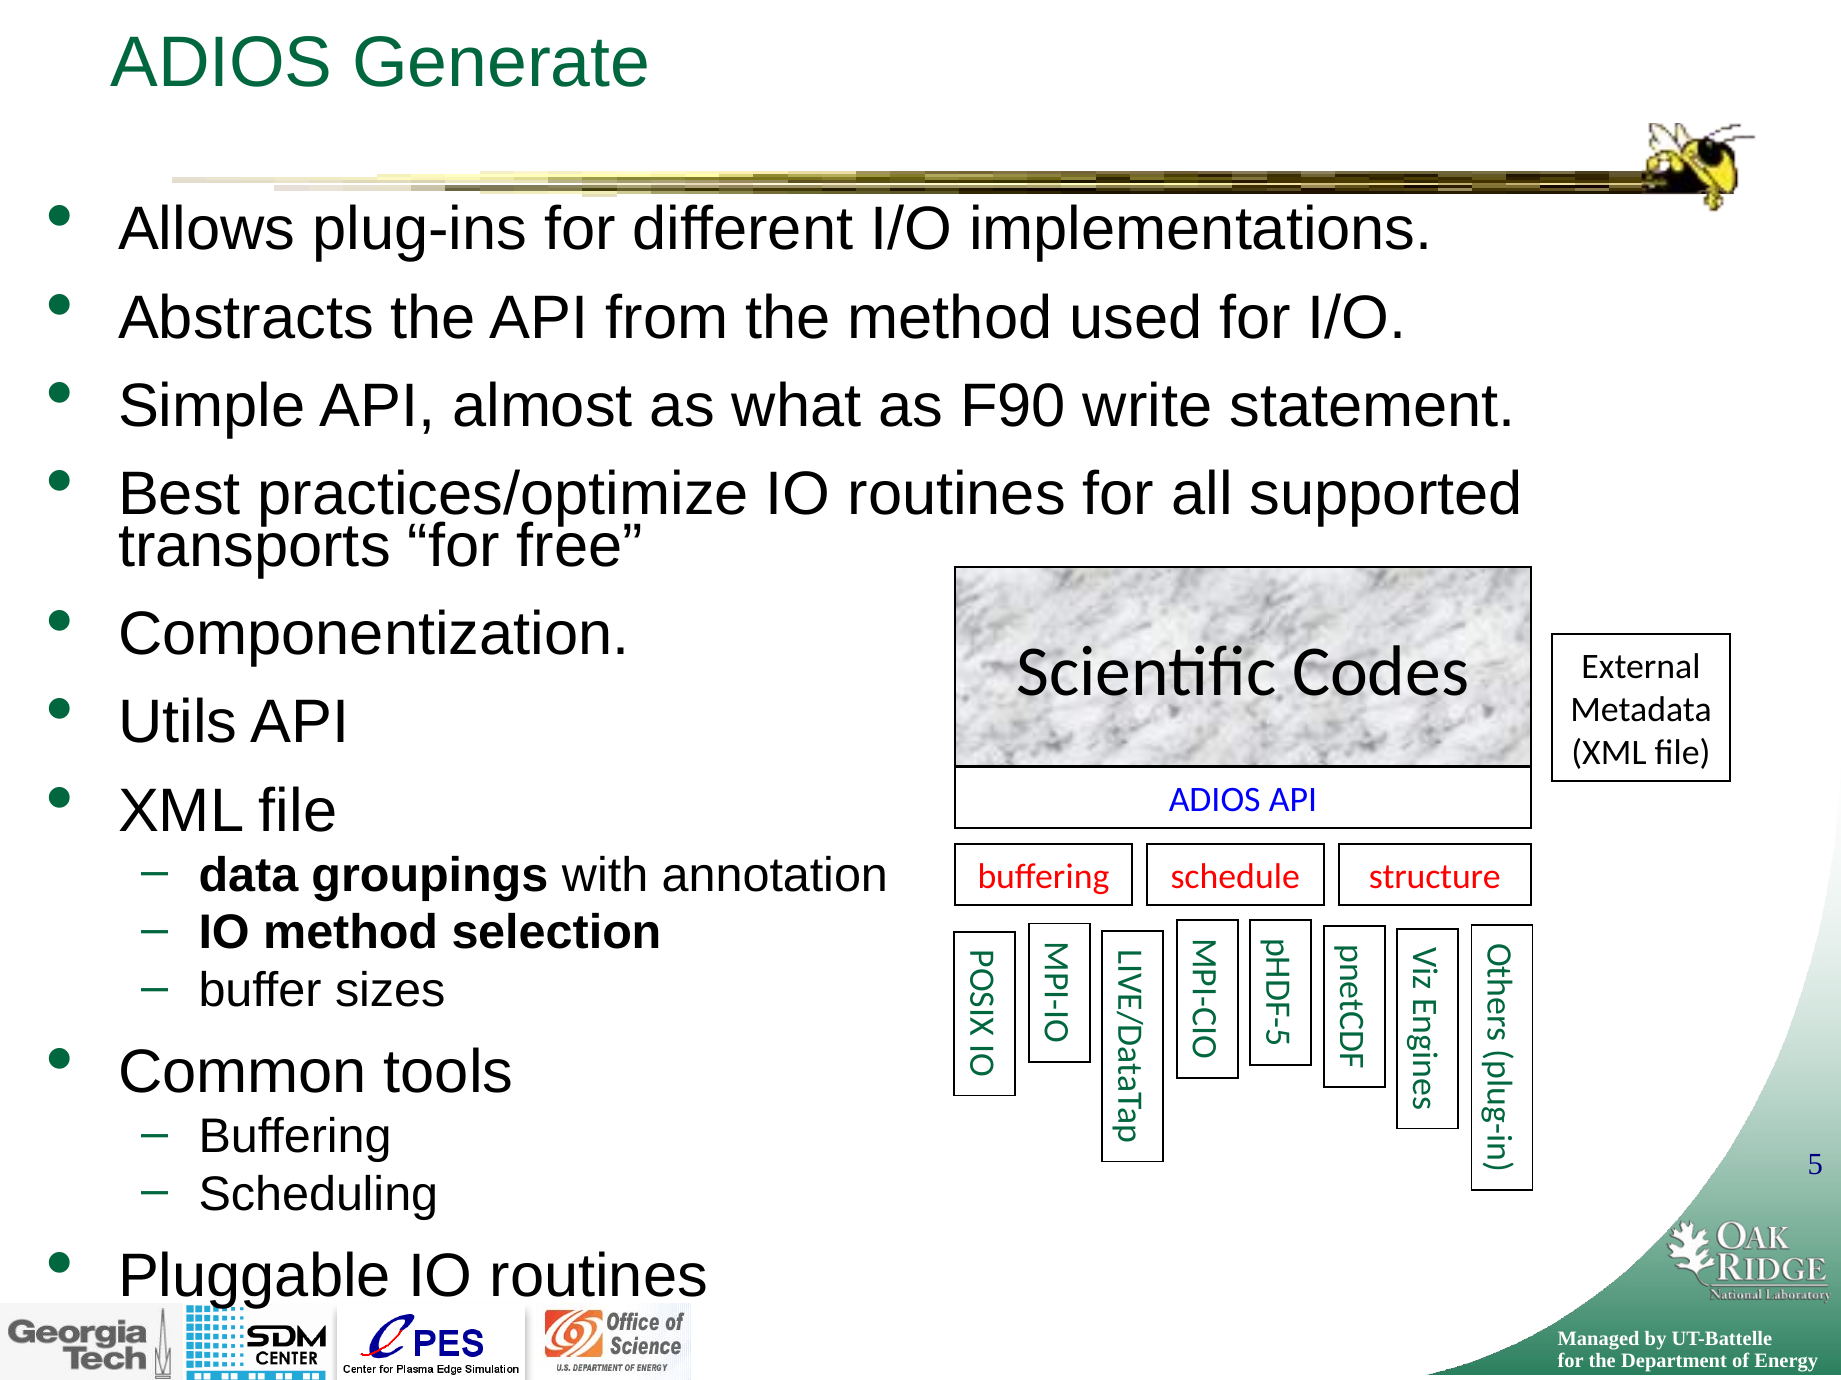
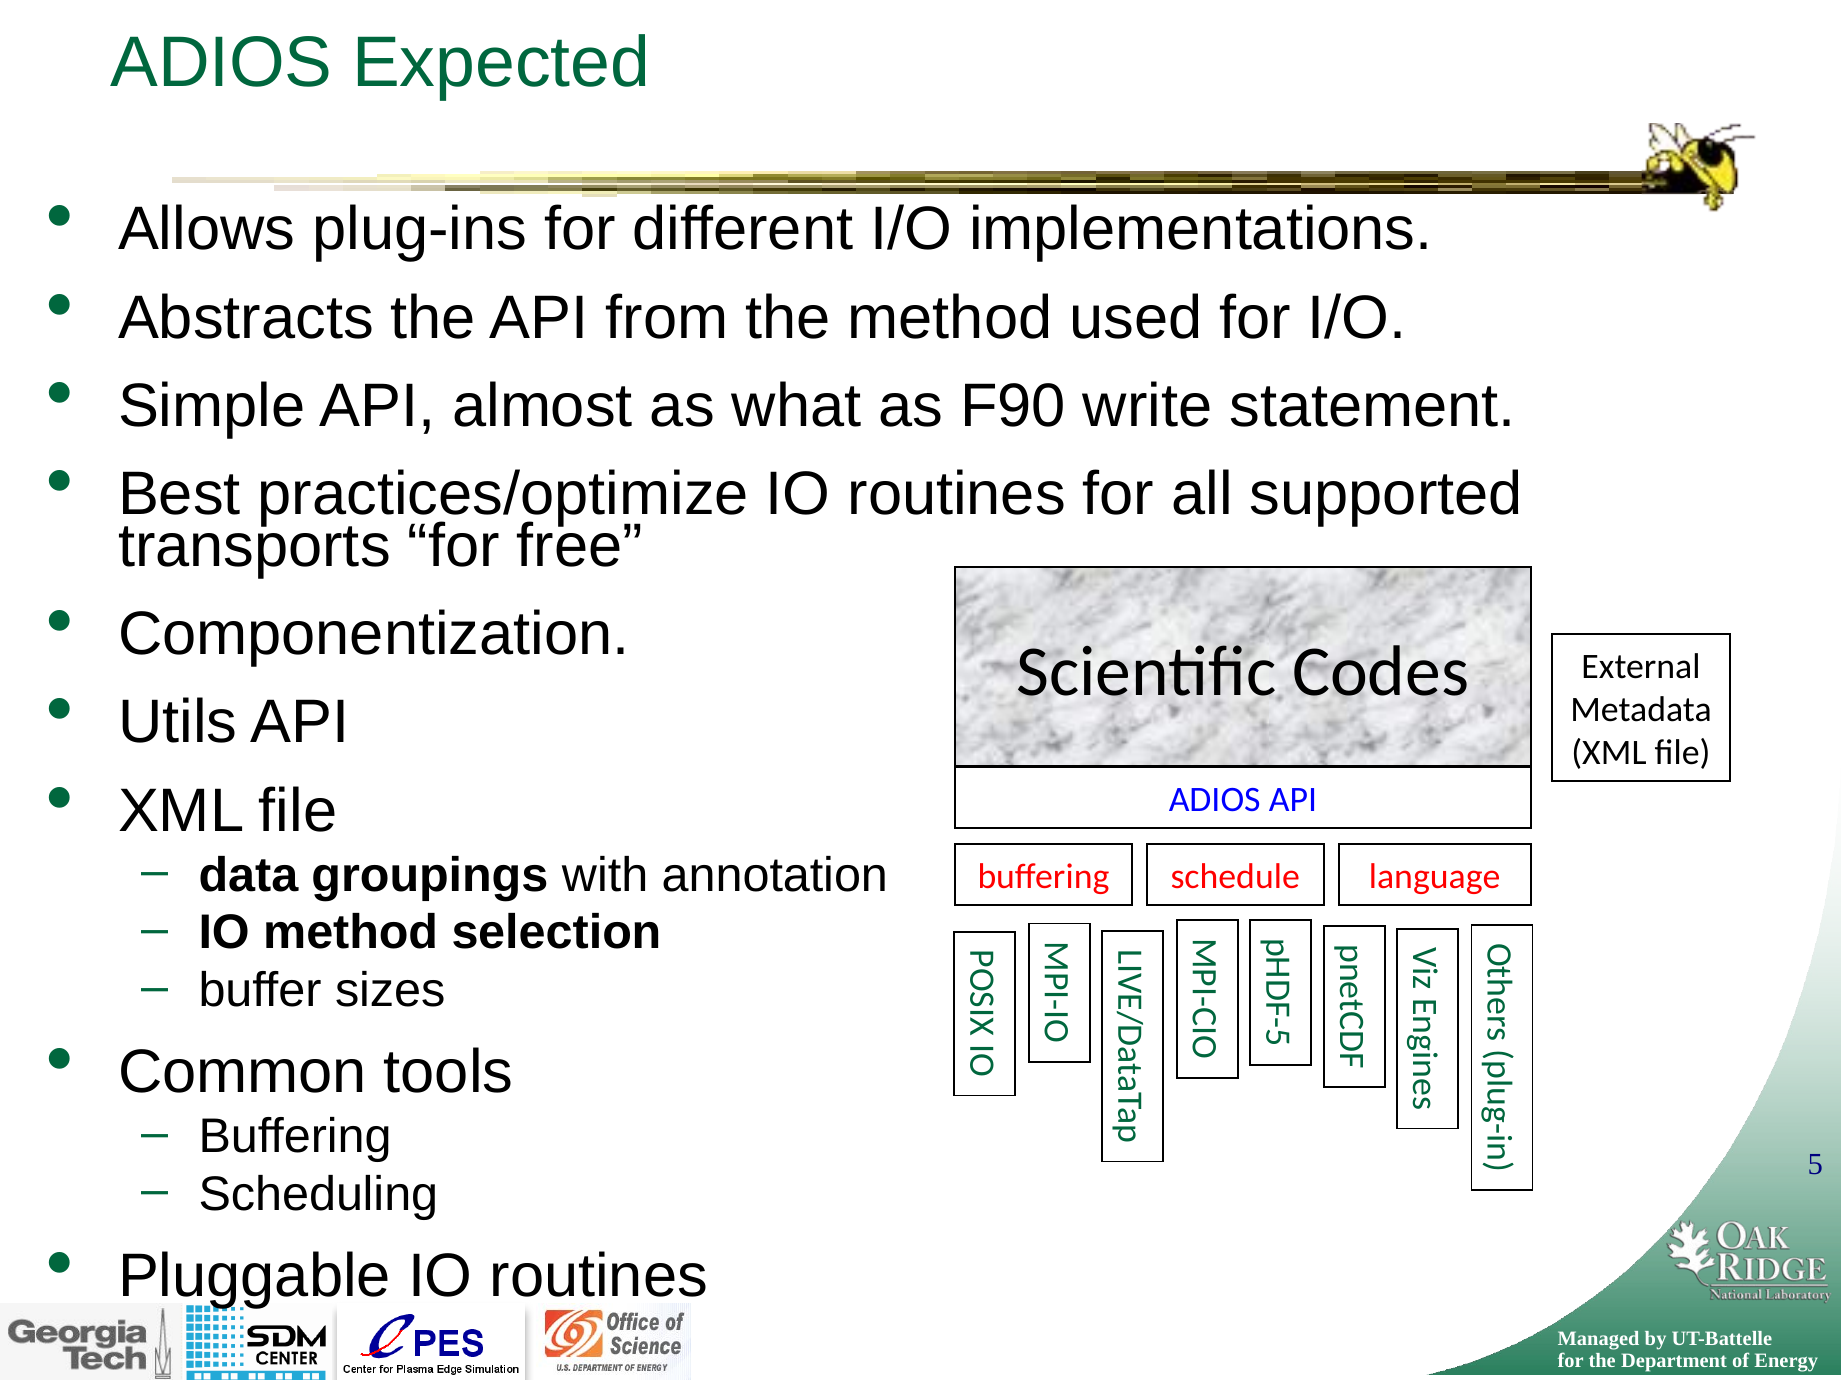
Generate: Generate -> Expected (501, 63)
structure: structure -> language (1435, 877)
